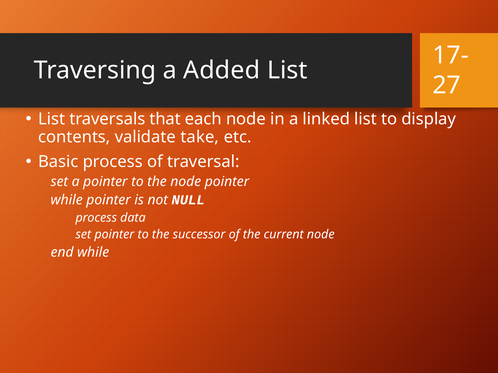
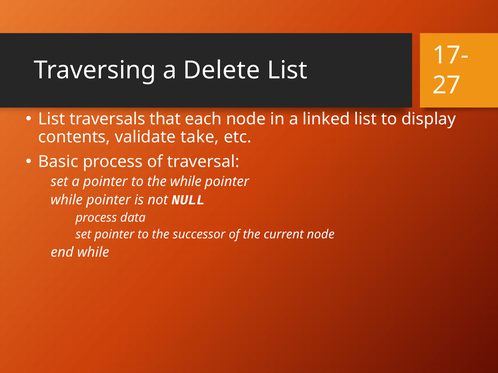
Added: Added -> Delete (222, 70)
the node: node -> while (186, 182)
